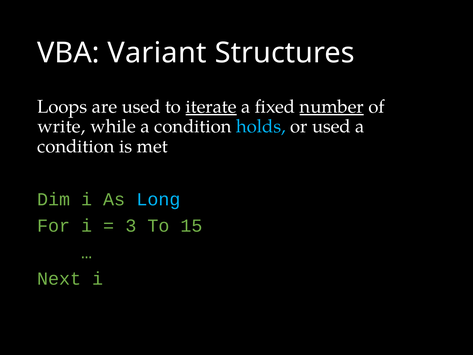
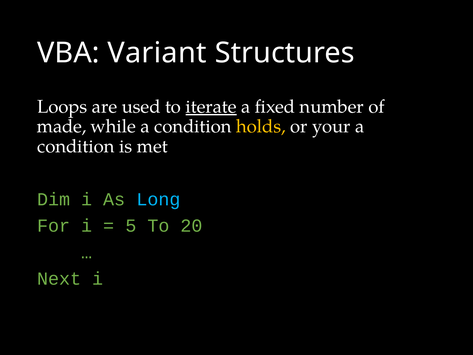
number underline: present -> none (332, 107)
write: write -> made (62, 126)
holds colour: light blue -> yellow (261, 126)
or used: used -> your (331, 126)
3: 3 -> 5 (131, 226)
15: 15 -> 20 (191, 226)
